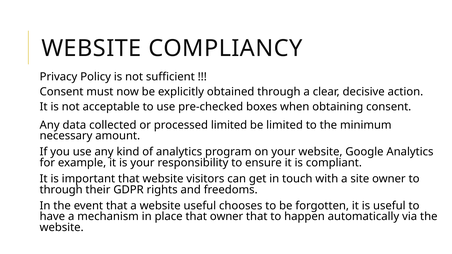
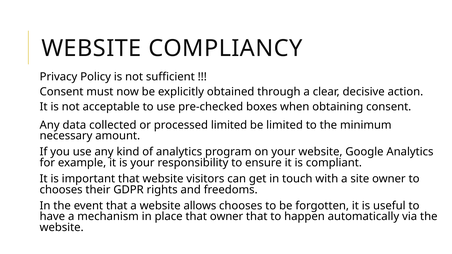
through: through -> chooses (61, 190)
website useful: useful -> allows (200, 206)
